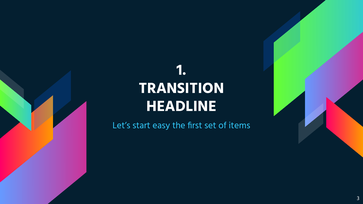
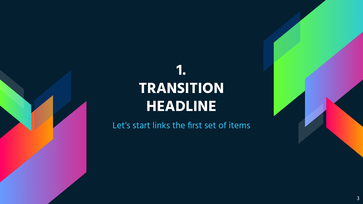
easy: easy -> links (161, 125)
